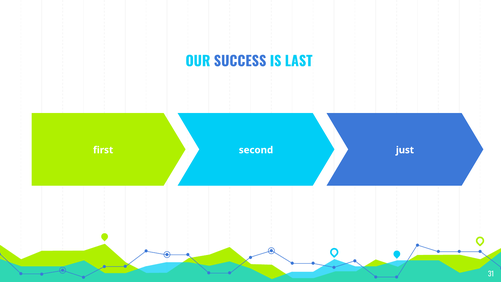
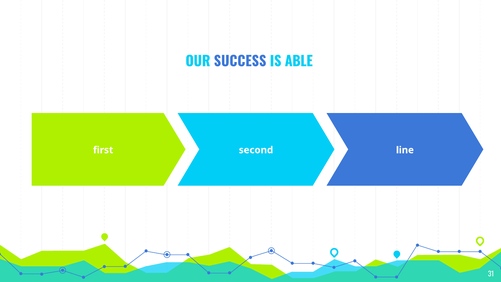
LAST: LAST -> ABLE (299, 62)
just: just -> line (405, 150)
